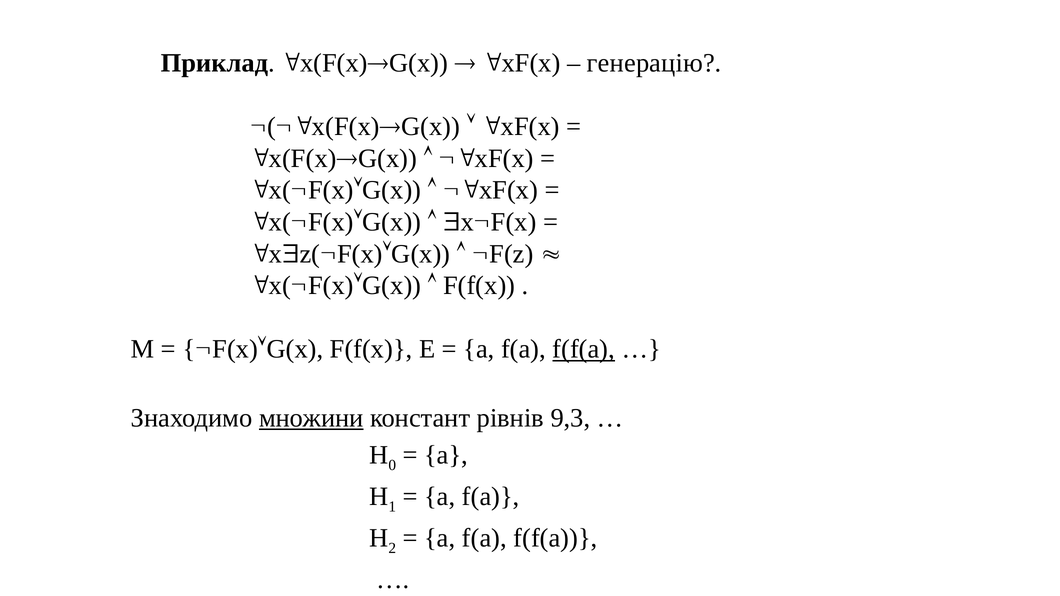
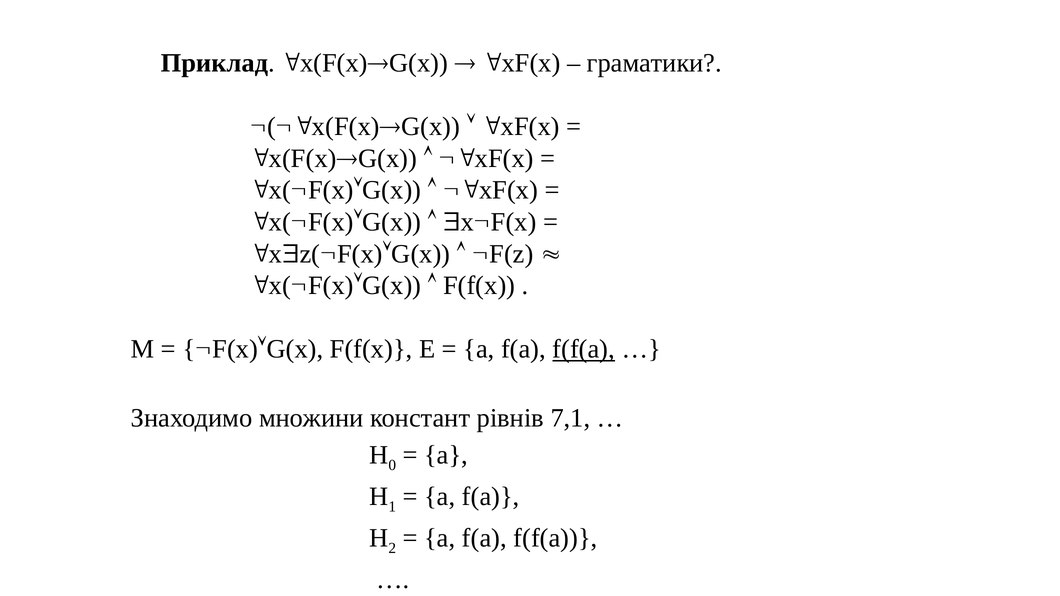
генерацію: генерацію -> граматики (654, 63)
множини underline: present -> none (311, 418)
9,3: 9,3 -> 7,1 (570, 418)
